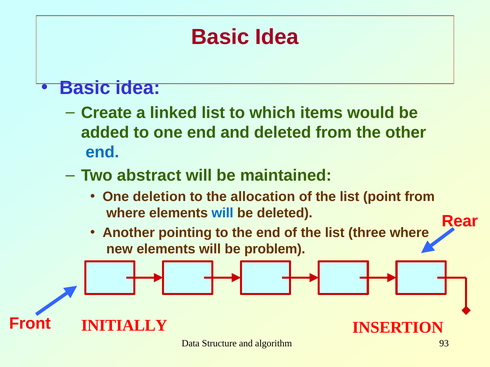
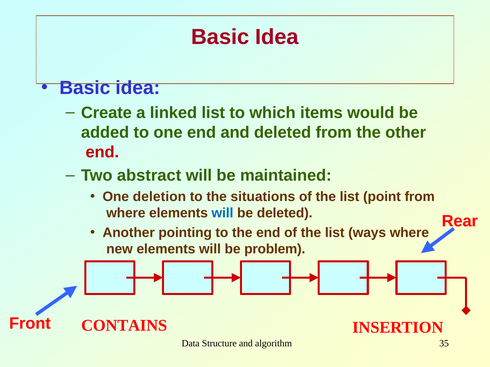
end colour: blue -> red (102, 152)
allocation: allocation -> situations (263, 197)
three: three -> ways (367, 233)
INITIALLY: INITIALLY -> CONTAINS (124, 326)
93: 93 -> 35 (444, 344)
